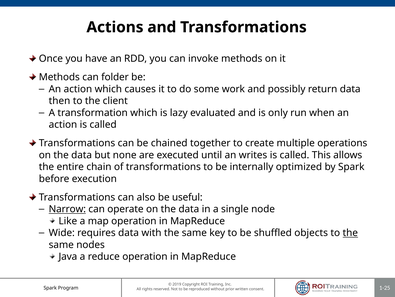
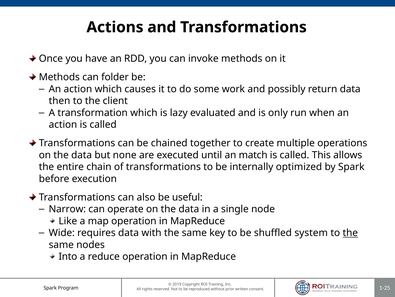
writes: writes -> match (253, 155)
Narrow underline: present -> none (67, 209)
objects: objects -> system (311, 232)
Java: Java -> Into (68, 256)
